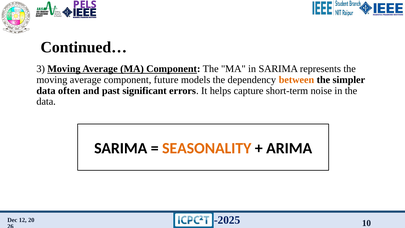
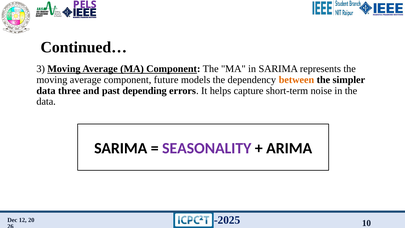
often: often -> three (69, 91)
significant: significant -> depending (145, 91)
SEASONALITY colour: orange -> purple (207, 148)
